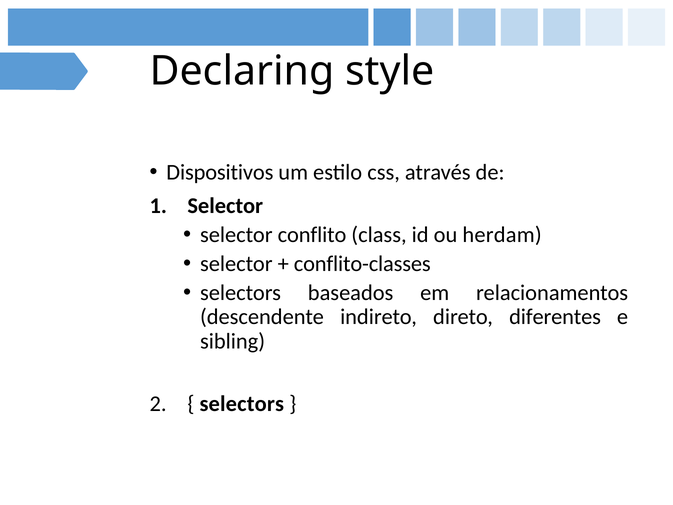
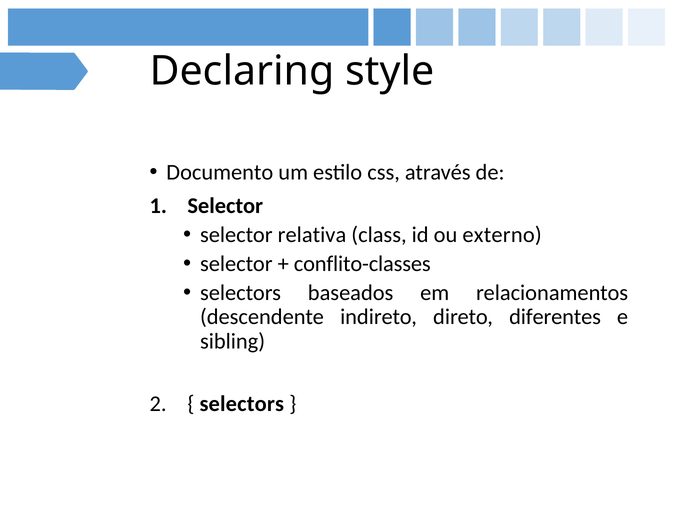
Dispositivos: Dispositivos -> Documento (220, 172)
conflito: conflito -> relativa (312, 235)
herdam: herdam -> externo (502, 235)
